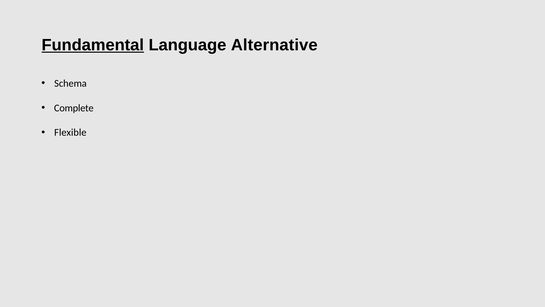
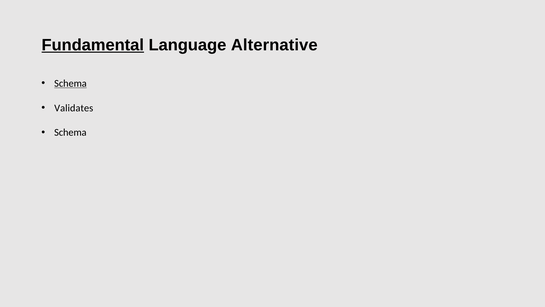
Schema underline: none -> present (70, 83)
Complete: Complete -> Validates (74, 108)
Flexible: Flexible -> Schema (70, 132)
